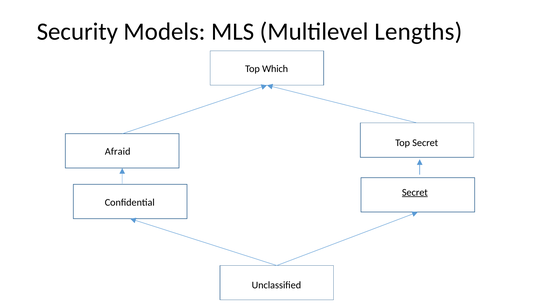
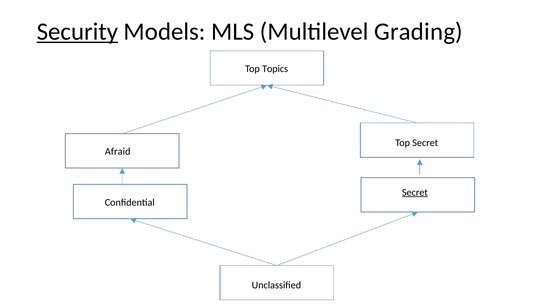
Security underline: none -> present (77, 32)
Lengths: Lengths -> Grading (418, 32)
Which: Which -> Topics (275, 69)
